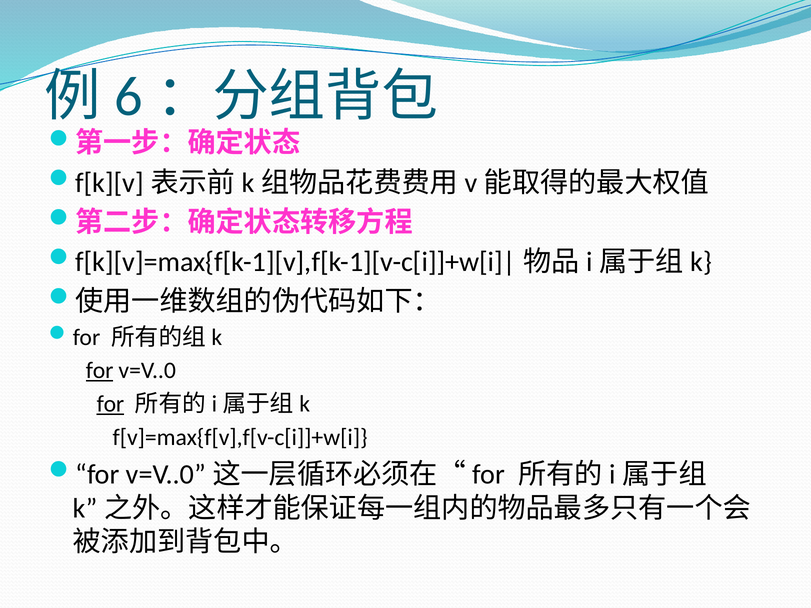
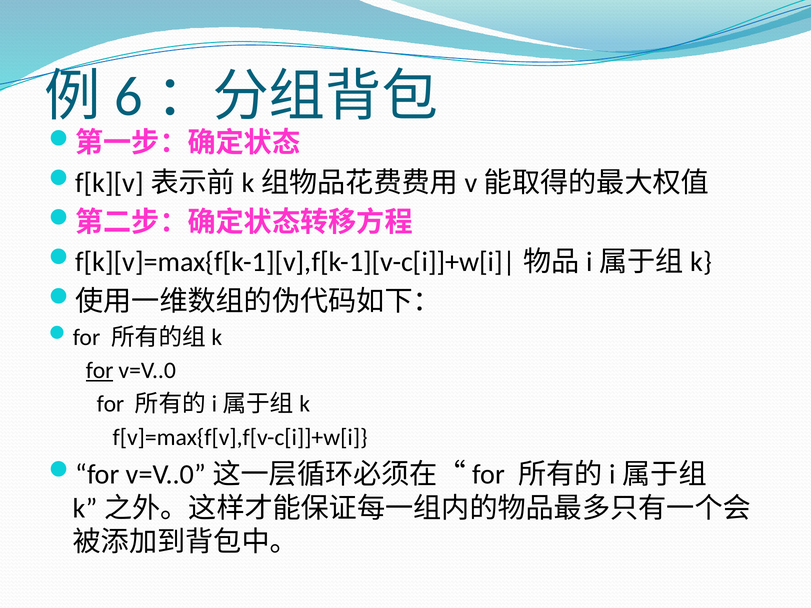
for underline: present -> none (110, 404)
